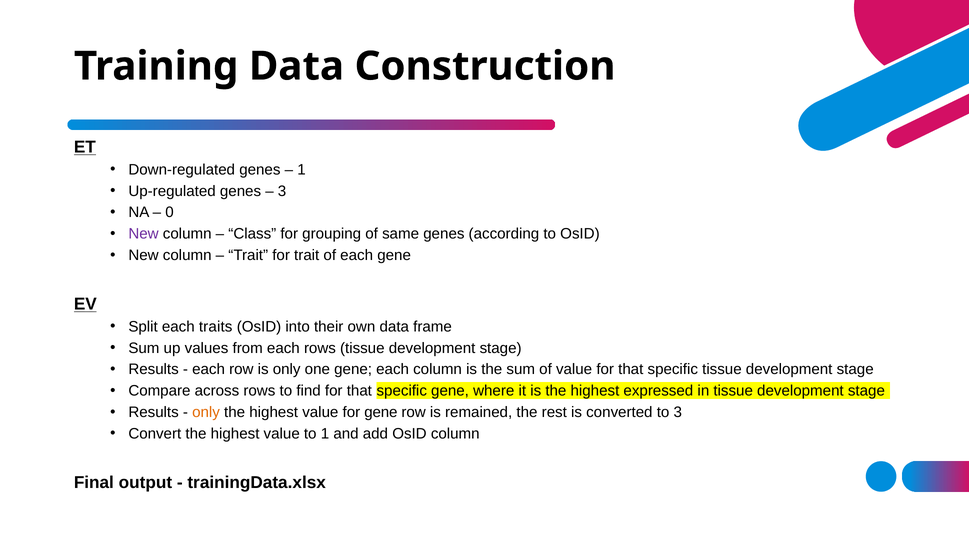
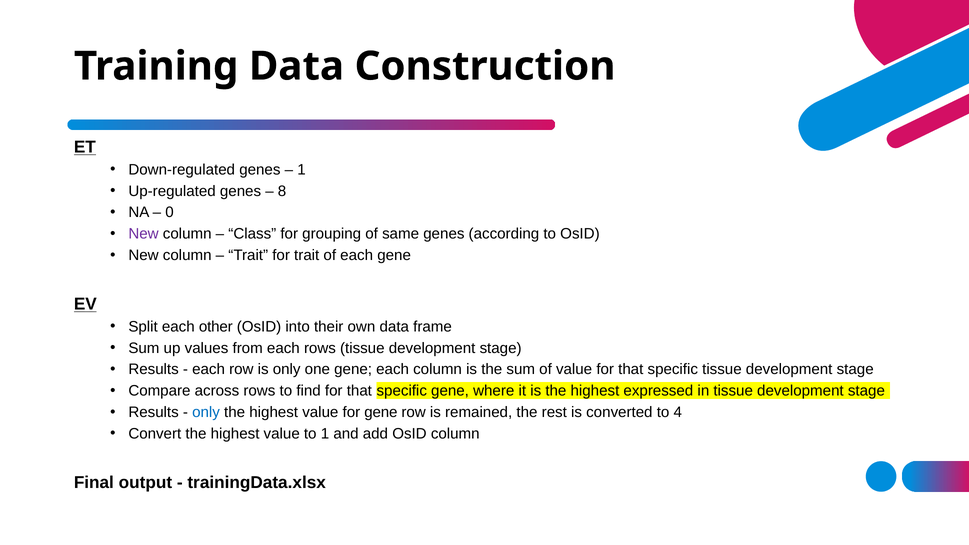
3: 3 -> 8 (282, 191)
traits: traits -> other (216, 327)
only colour: orange -> blue (206, 412)
to 3: 3 -> 4 (678, 412)
